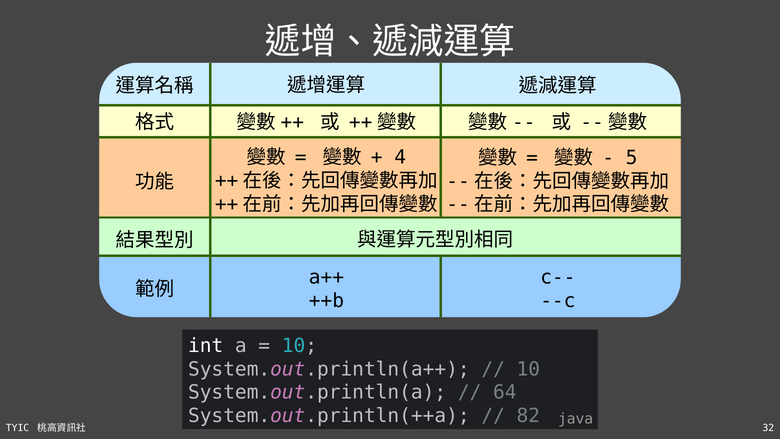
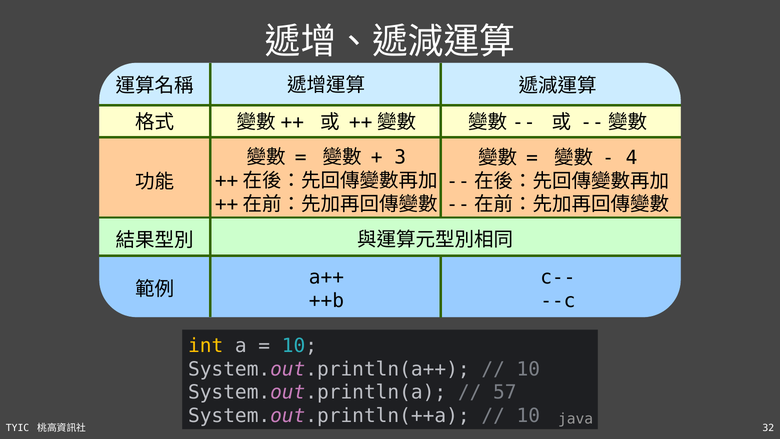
4: 4 -> 3 (400, 157)
5: 5 -> 4 (632, 158)
int colour: white -> yellow (206, 345)
64: 64 -> 57 (505, 392)
82: 82 -> 10 (528, 416)
